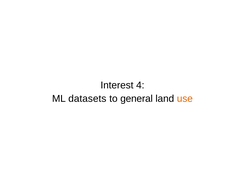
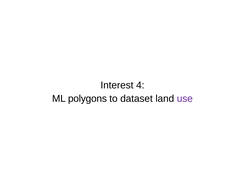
datasets: datasets -> polygons (87, 98)
general: general -> dataset (136, 98)
use colour: orange -> purple (185, 98)
